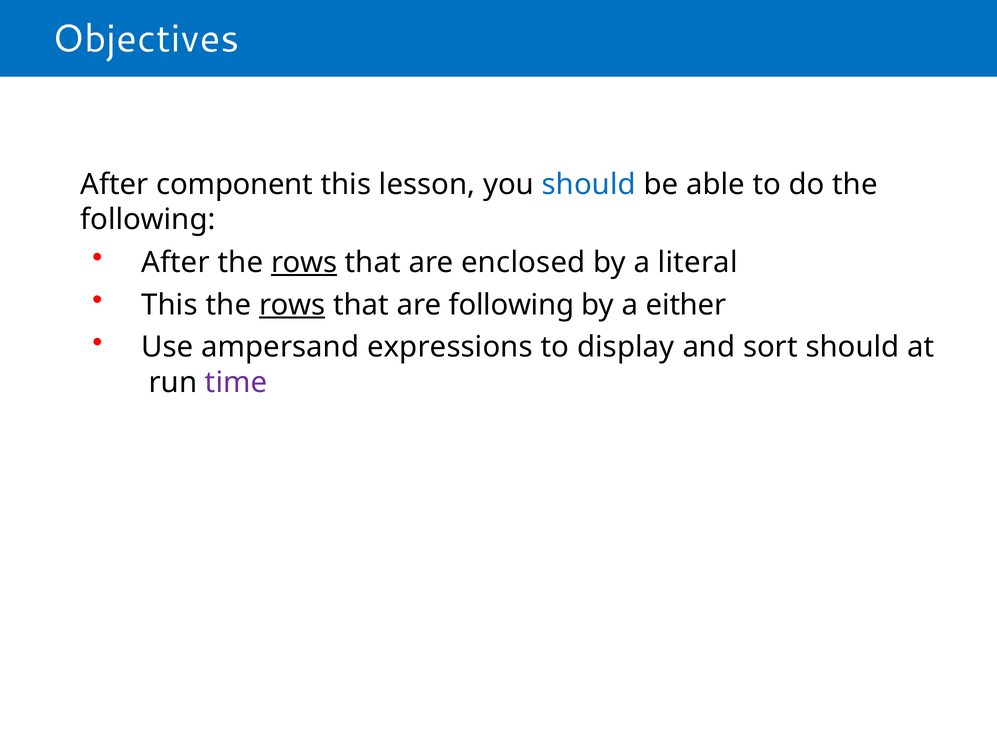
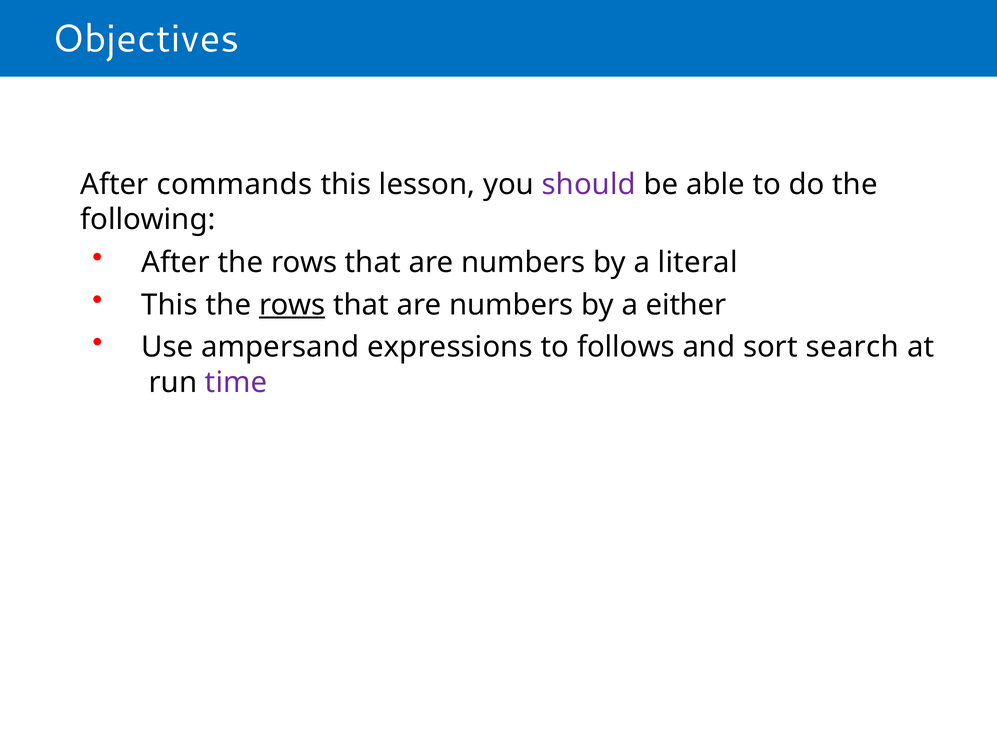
component: component -> commands (234, 184)
should colour: blue -> purple (589, 184)
rows underline: present -> none (304, 262)
enclosed: enclosed -> numbers (523, 262)
following: following -> numbers (511, 305)
display: display -> follows (626, 347)
sort should: should -> search (852, 347)
